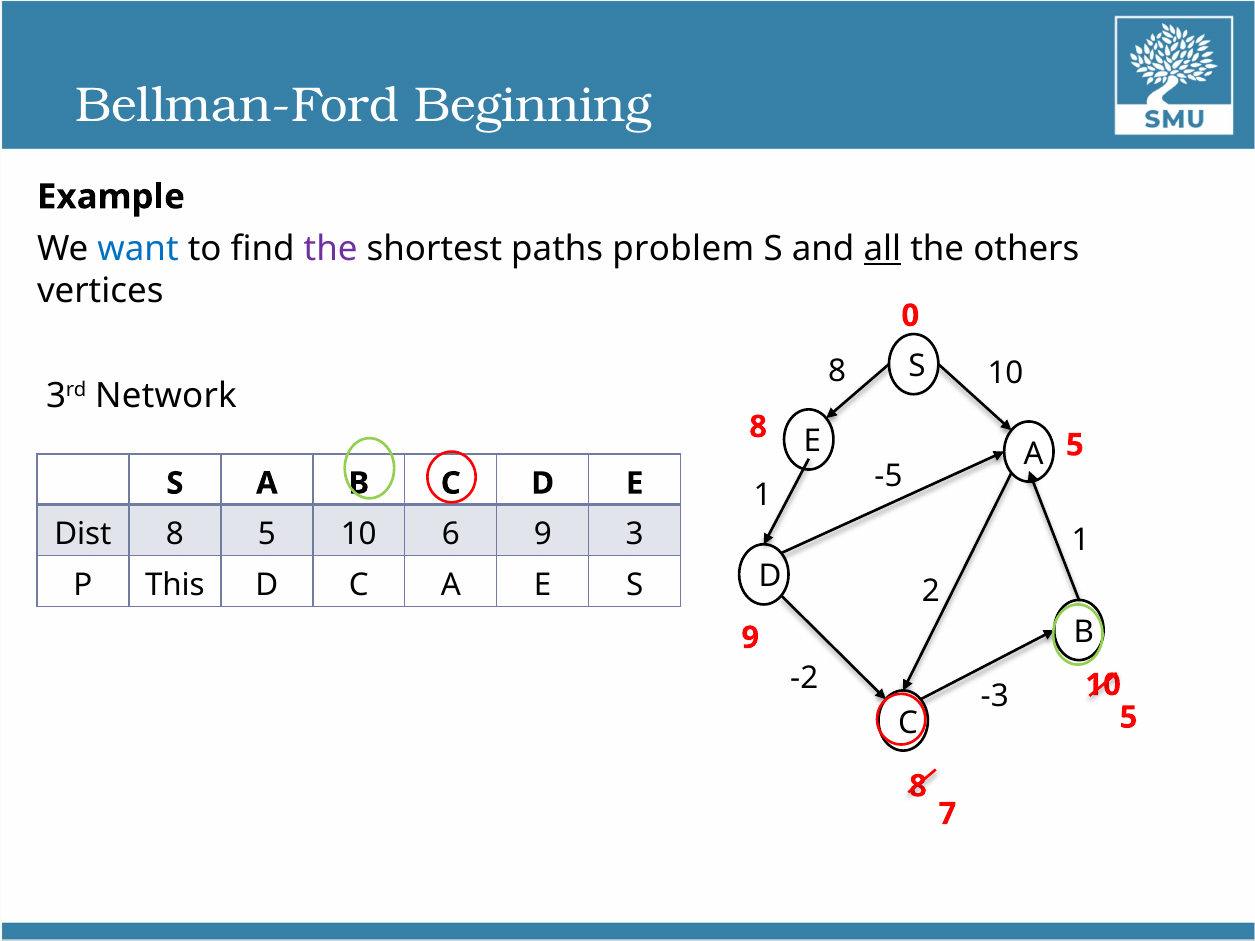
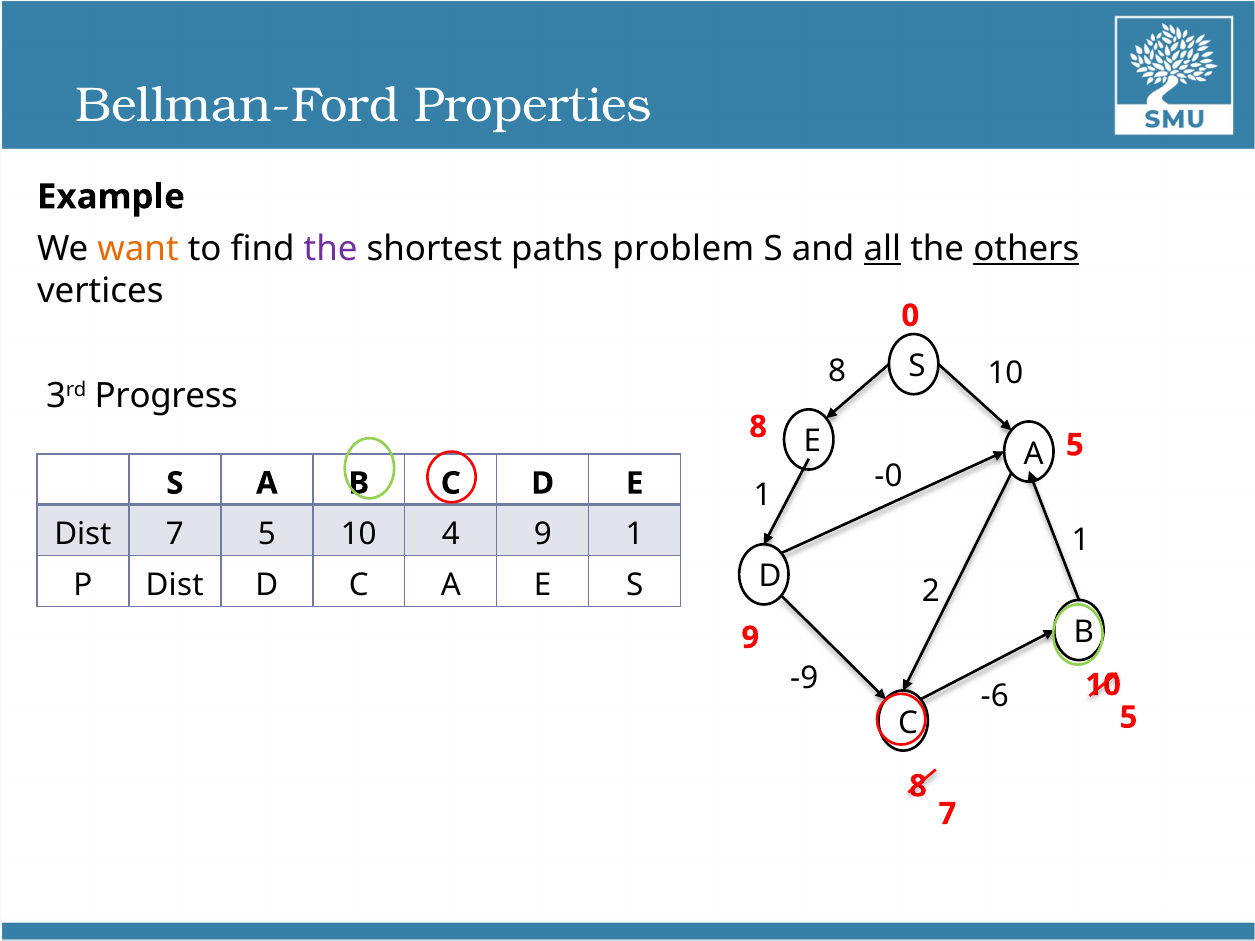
Beginning: Beginning -> Properties (533, 105)
want colour: blue -> orange (138, 249)
others underline: none -> present (1026, 249)
Network: Network -> Progress (166, 396)
-5: -5 -> -0 (888, 477)
Dist 8: 8 -> 7 (175, 534)
6: 6 -> 4 (451, 534)
9 3: 3 -> 1 (635, 534)
P This: This -> Dist (175, 585)
-2: -2 -> -9 (804, 678)
-3: -3 -> -6 (995, 696)
